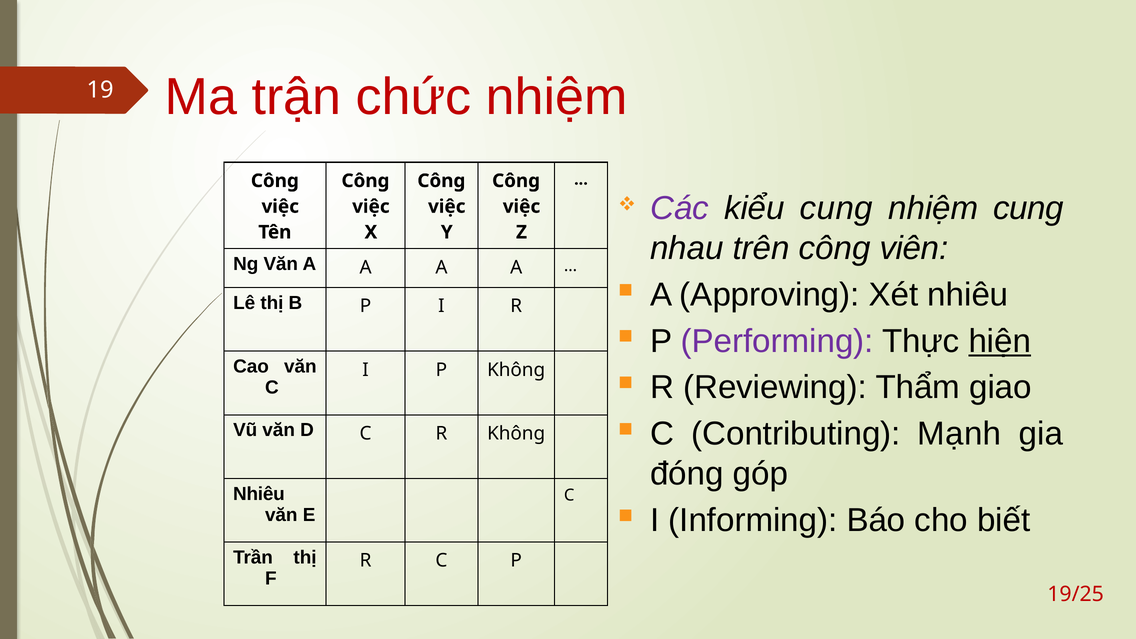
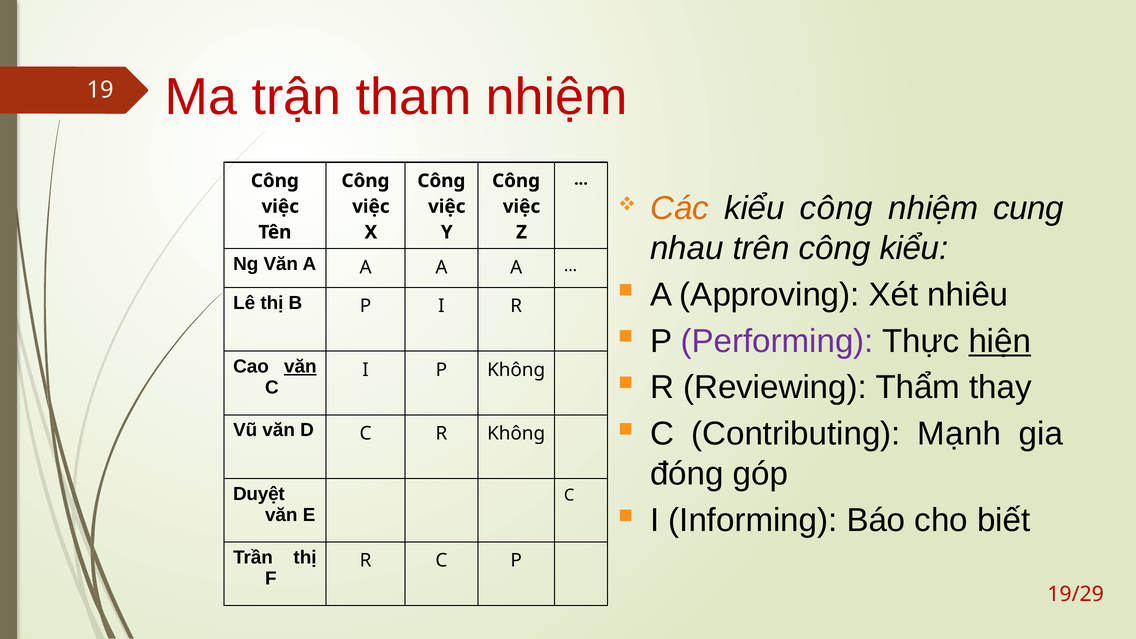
chức: chức -> tham (414, 97)
Các colour: purple -> orange (680, 208)
kiểu cung: cung -> công (836, 208)
công viên: viên -> kiểu (914, 248)
văn underline: none -> present (300, 367)
giao: giao -> thay (1000, 387)
Nhiêu: Nhiêu -> Duyệt (259, 494)
19/25: 19/25 -> 19/29 (1076, 594)
